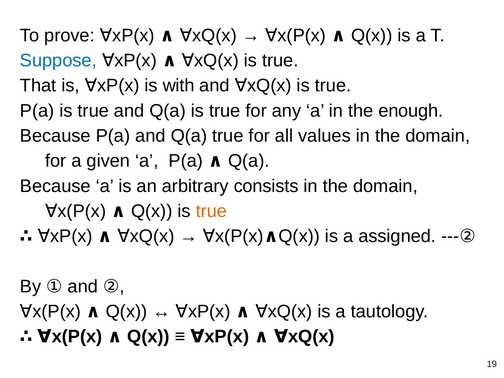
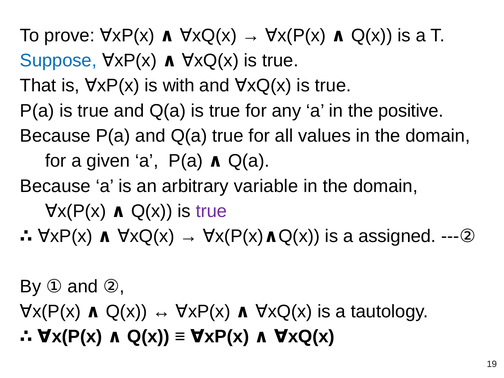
enough: enough -> positive (411, 111)
consists: consists -> variable (266, 186)
true colour: orange -> purple (211, 211)
